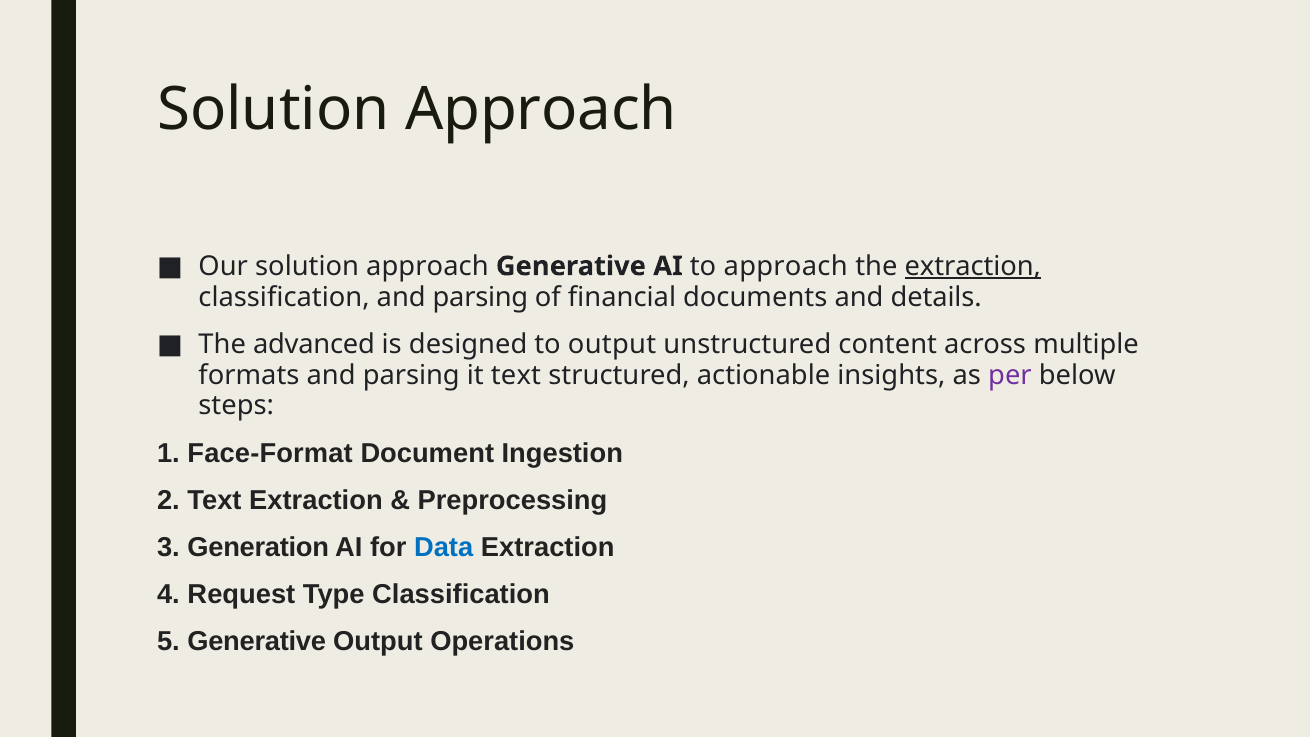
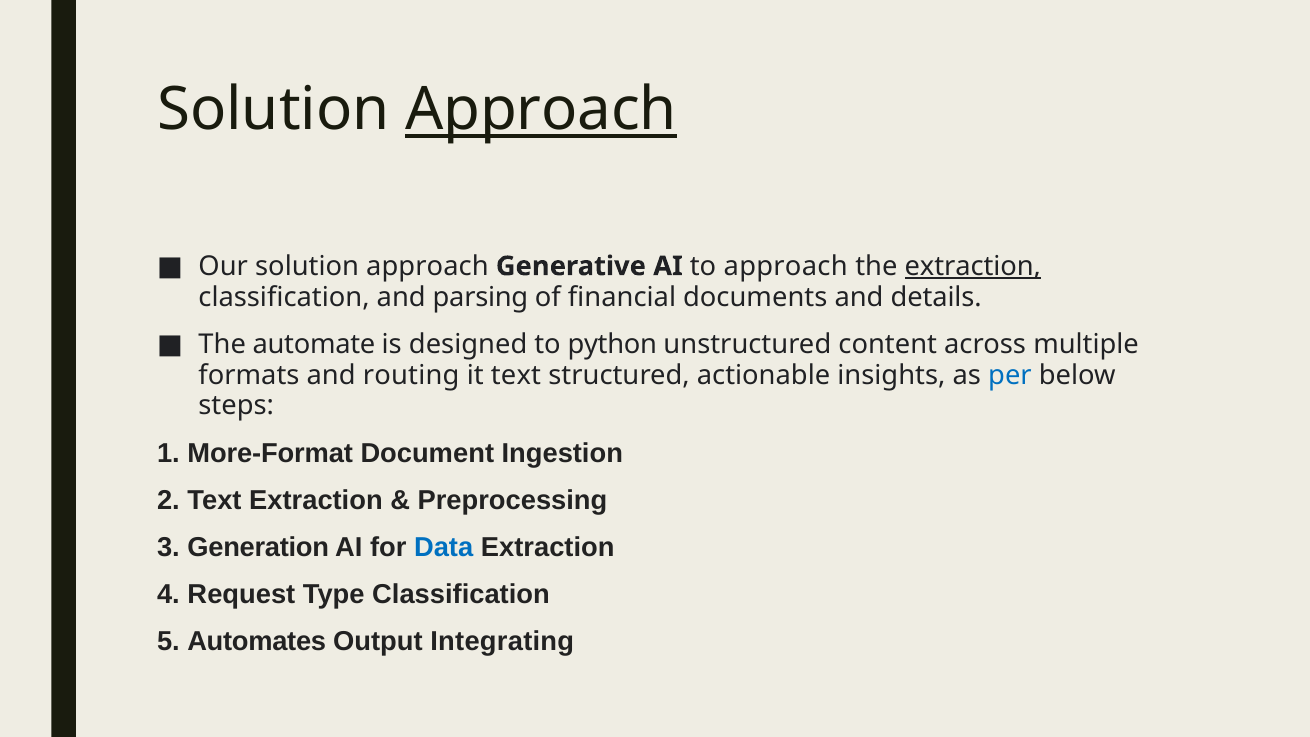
Approach underline: none -> present (541, 110)
advanced: advanced -> automate (314, 344)
to output: output -> python (612, 344)
formats and parsing: parsing -> routing (411, 375)
per colour: purple -> blue (1010, 375)
Face-Format: Face-Format -> More-Format (270, 453)
5 Generative: Generative -> Automates (257, 642)
Operations: Operations -> Integrating (502, 642)
